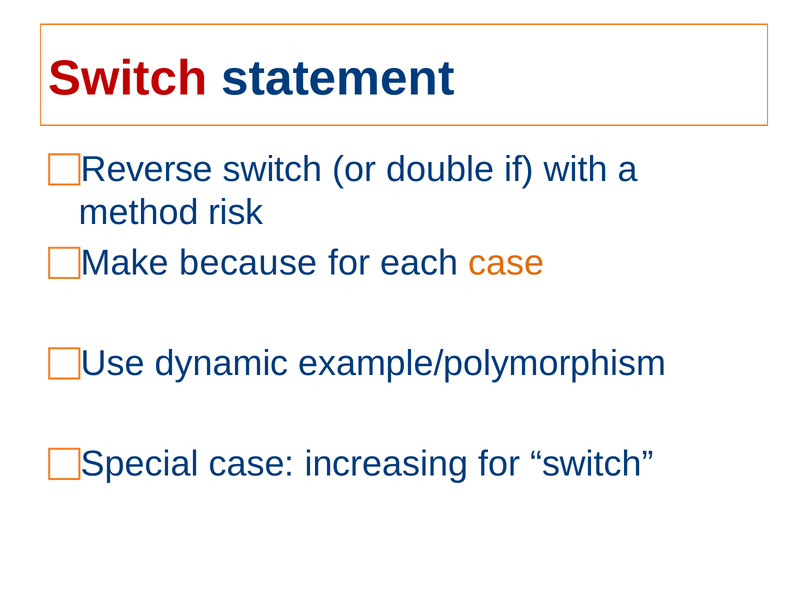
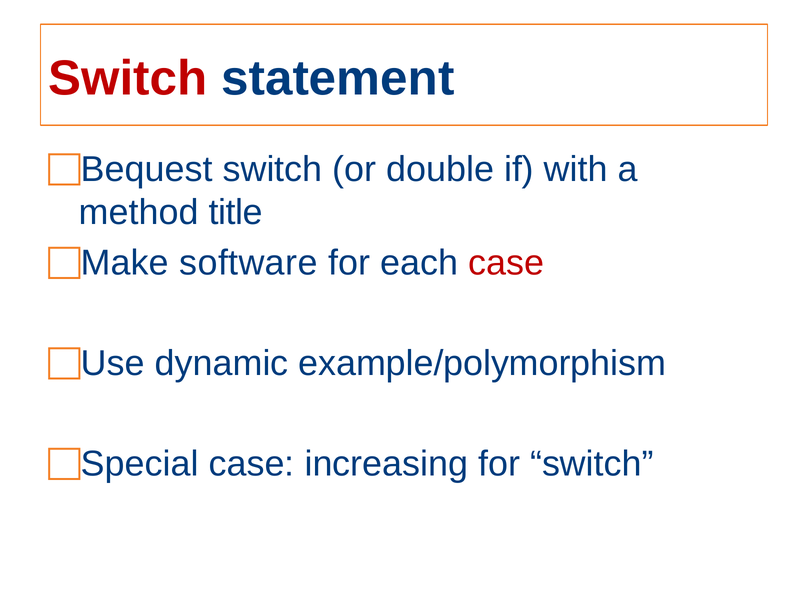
Reverse: Reverse -> Bequest (147, 170)
risk: risk -> title (236, 213)
because: because -> software (248, 263)
case colour: orange -> red (506, 263)
